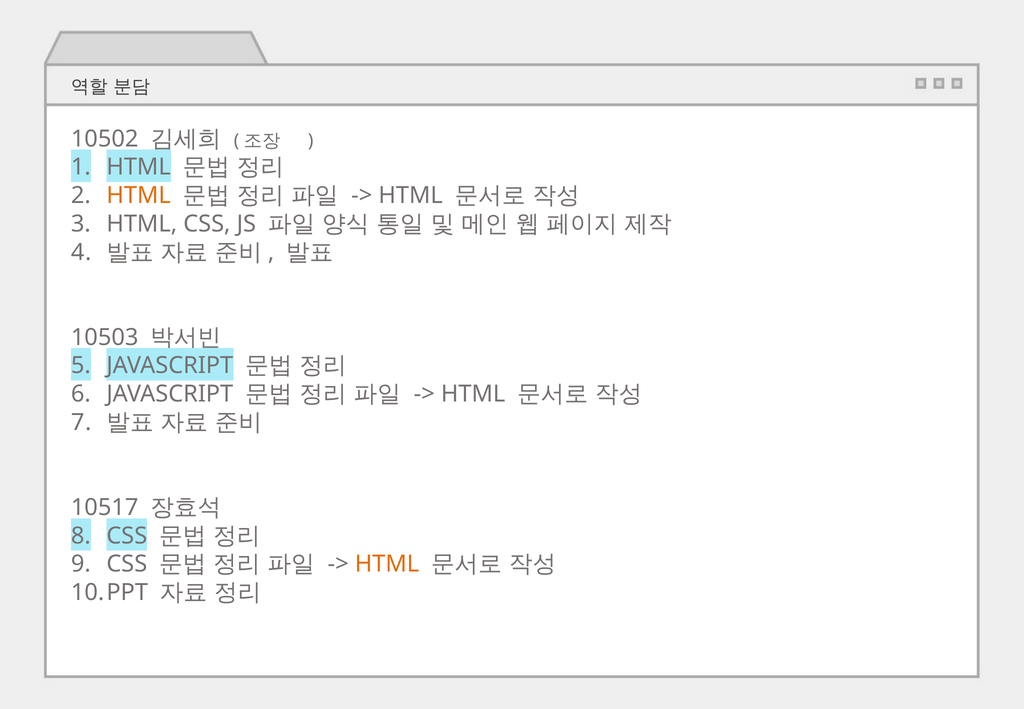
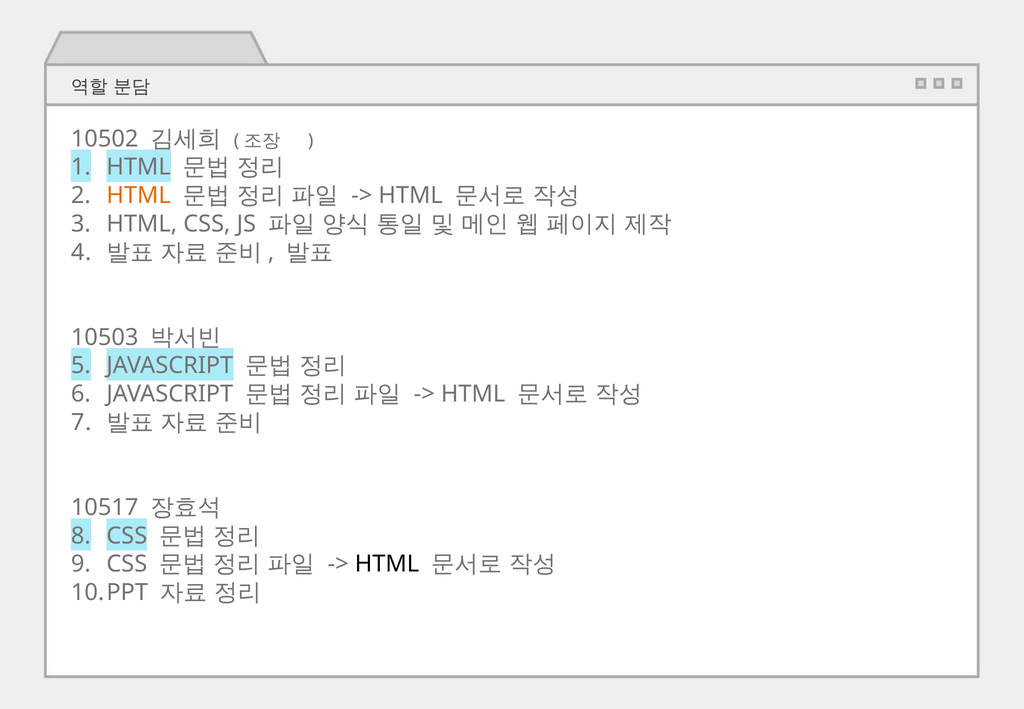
HTML colour: orange -> black (387, 564)
